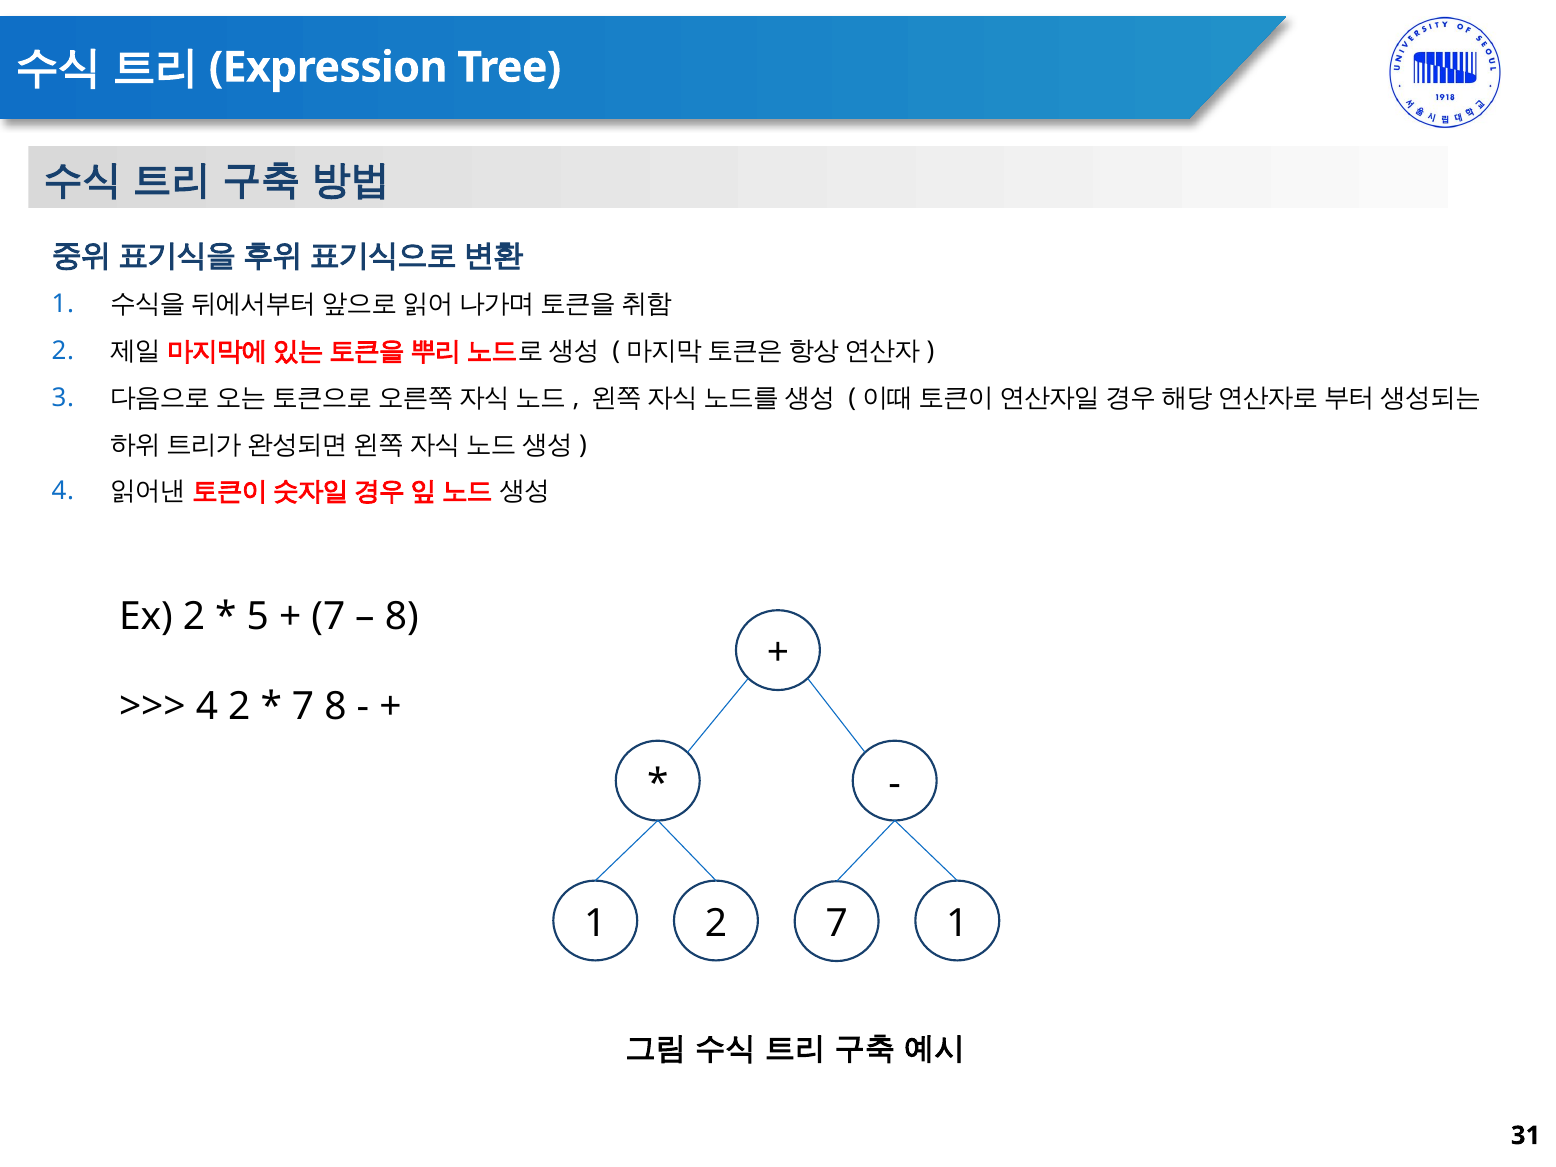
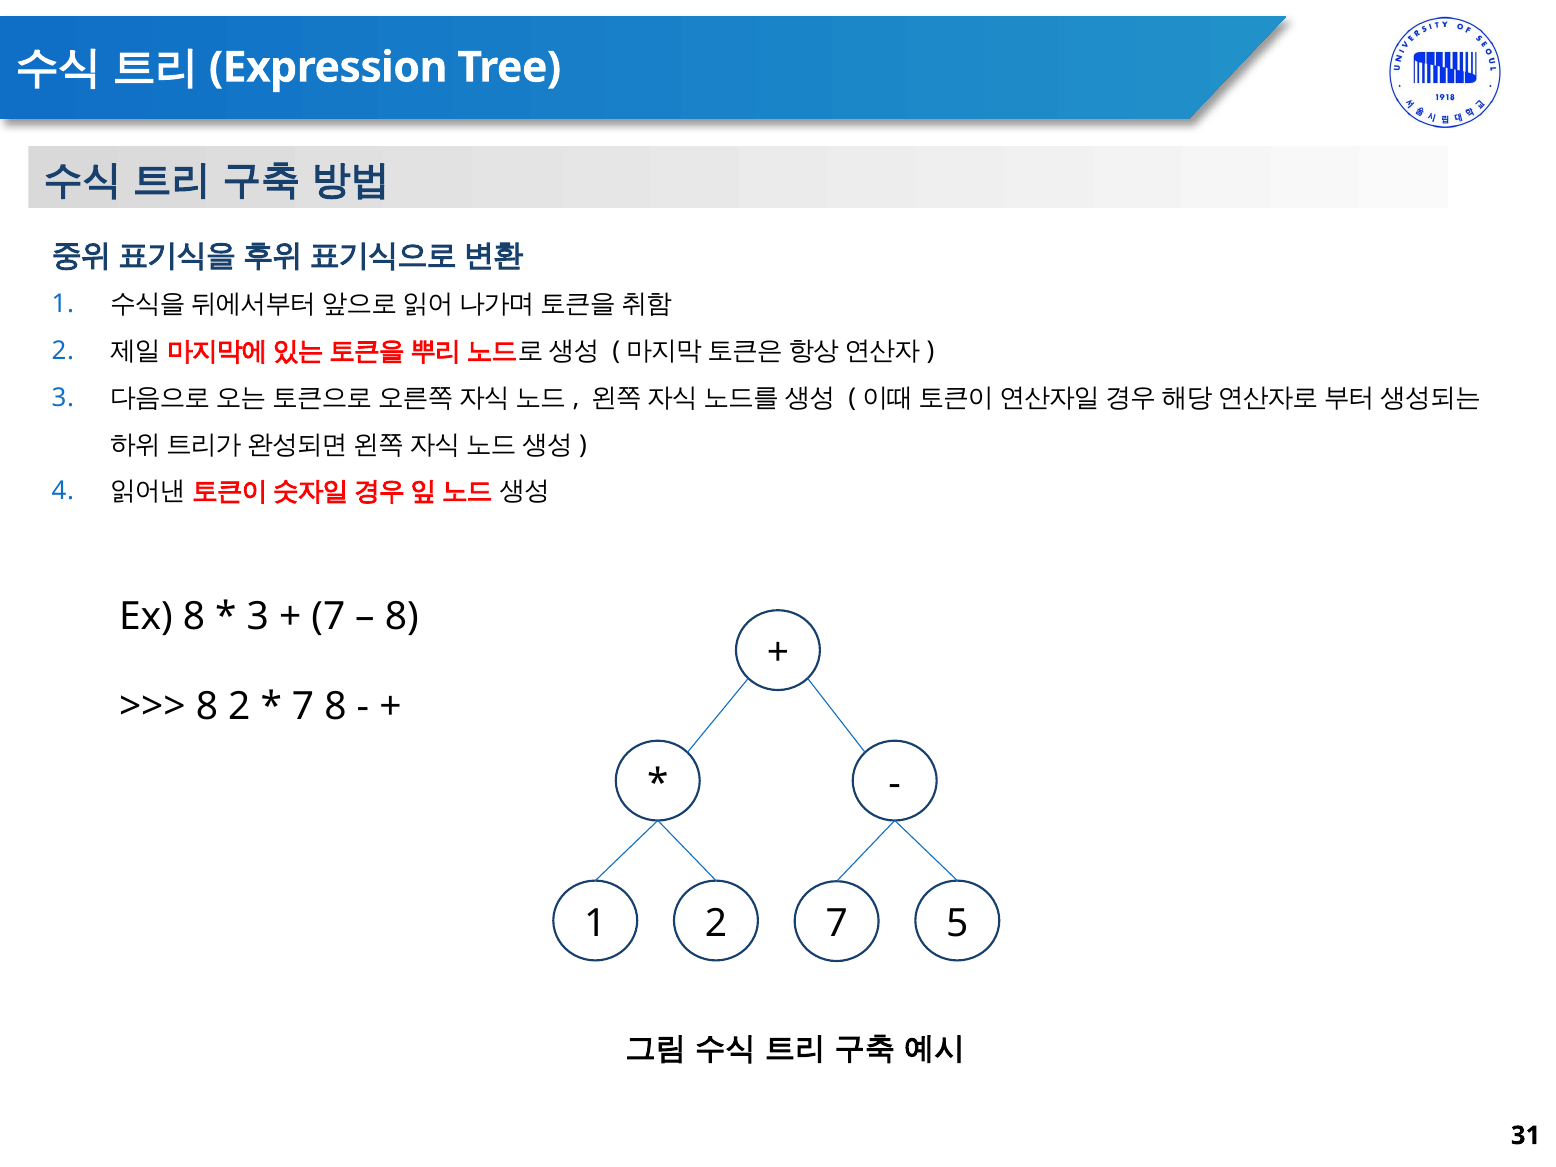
Ex 2: 2 -> 8 (194, 617)
5: 5 -> 3 (258, 617)
4: 4 -> 8 (207, 707)
7 1: 1 -> 5 (957, 923)
